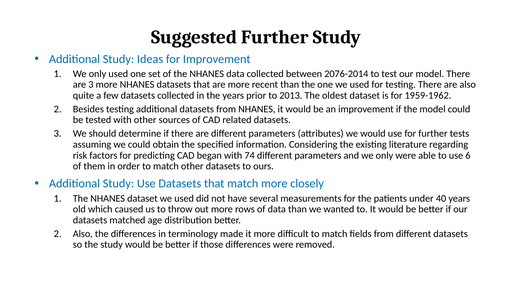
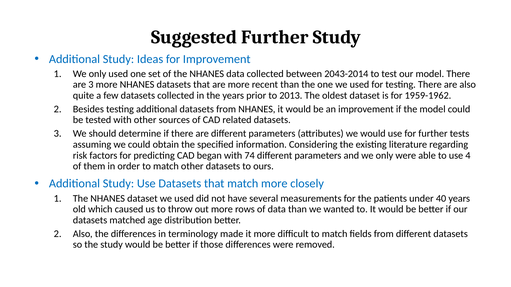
2076-2014: 2076-2014 -> 2043-2014 (346, 74)
6: 6 -> 4 (468, 156)
